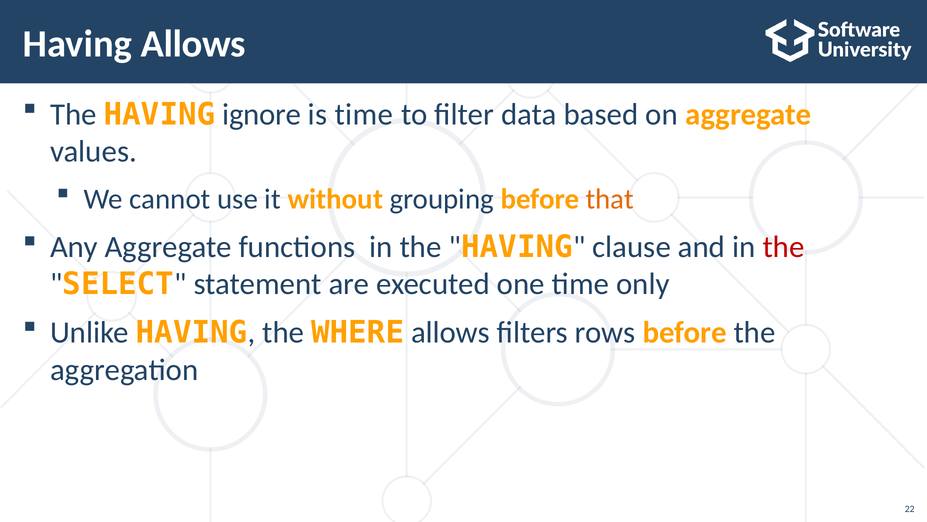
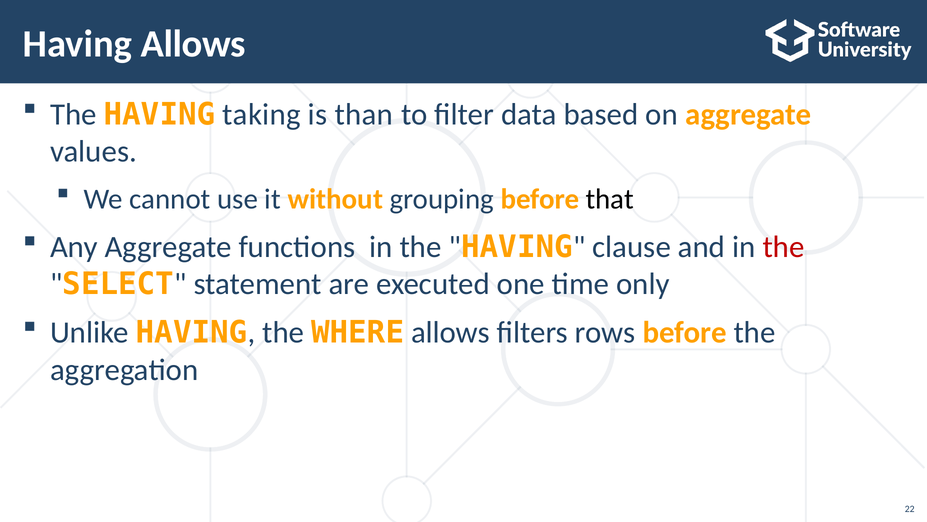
ignore: ignore -> taking (262, 114)
is time: time -> than (364, 114)
that colour: orange -> black (610, 199)
